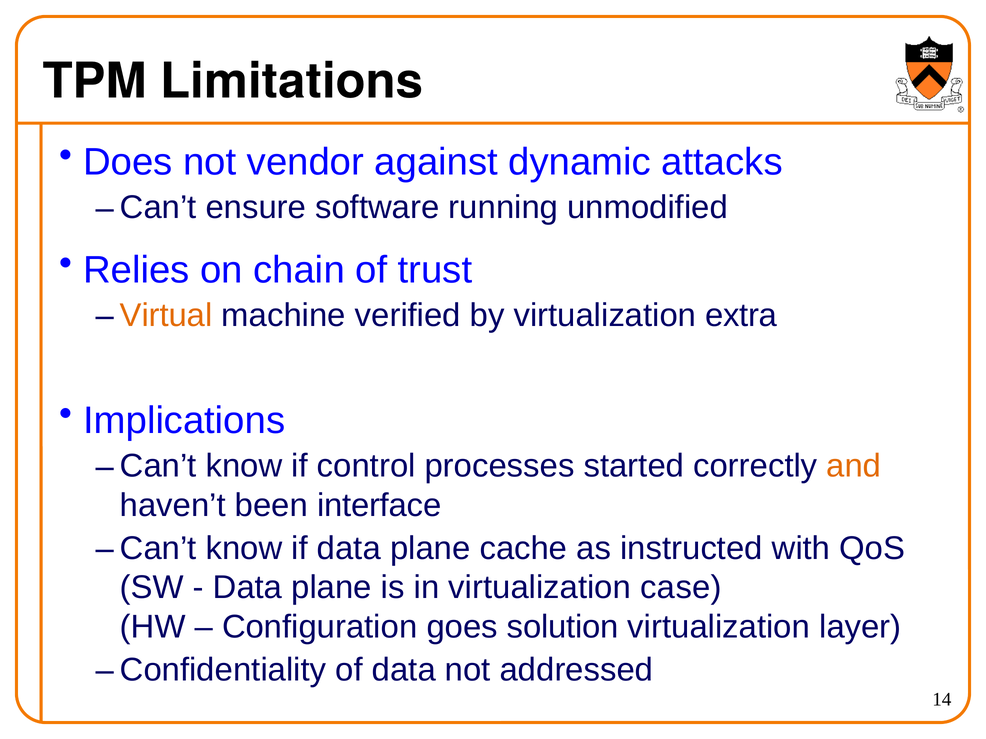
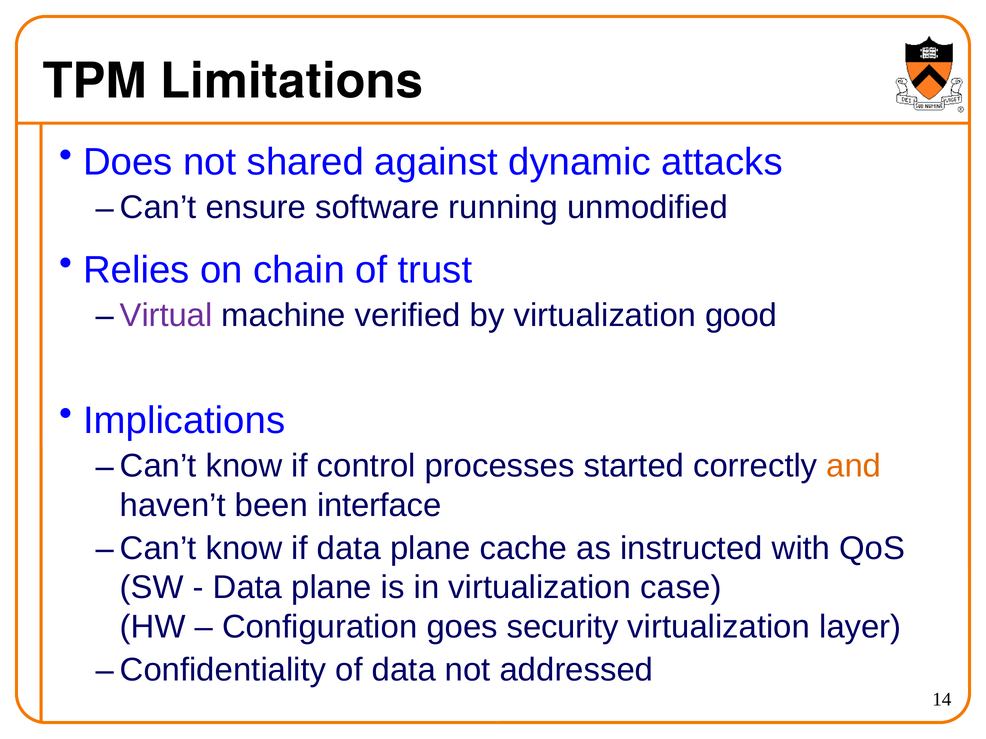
vendor: vendor -> shared (305, 162)
Virtual colour: orange -> purple (166, 316)
extra: extra -> good (741, 316)
solution: solution -> security (563, 627)
